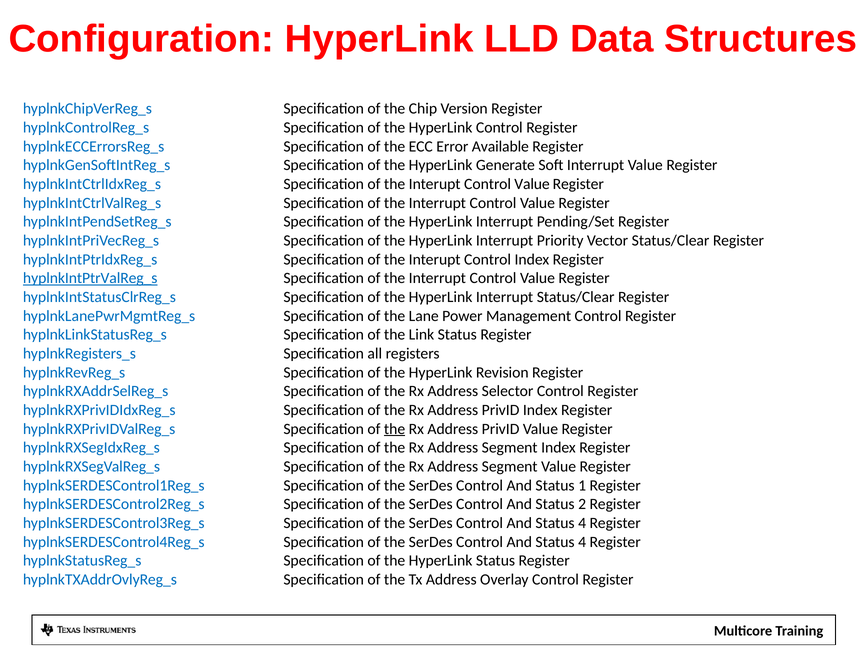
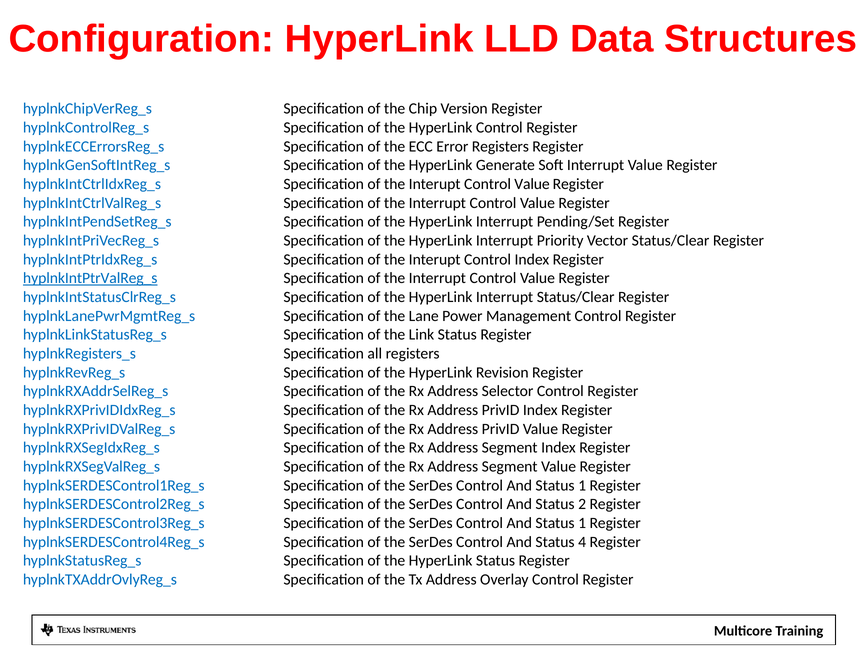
Error Available: Available -> Registers (500, 146)
the underline: present -> none (395, 429)
4: 4 -> 1 (582, 523)
